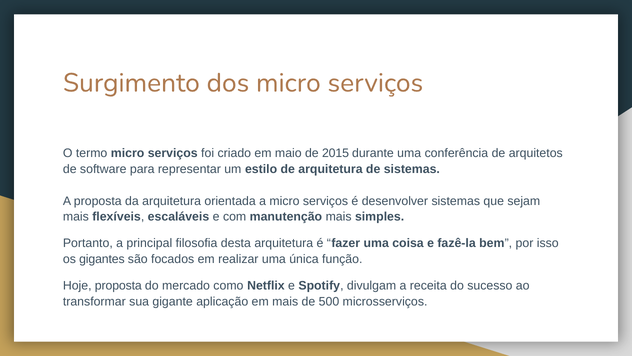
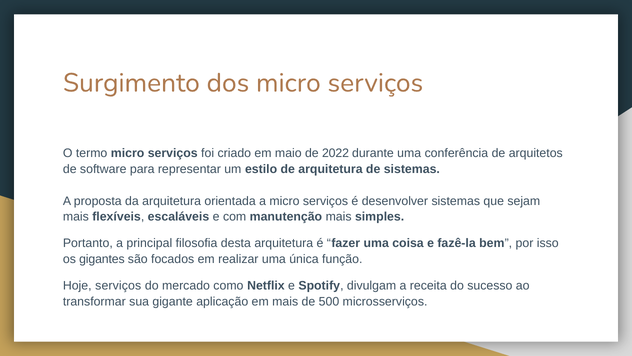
2015: 2015 -> 2022 (336, 153)
Hoje proposta: proposta -> serviços (118, 285)
